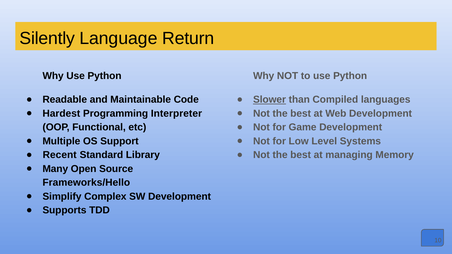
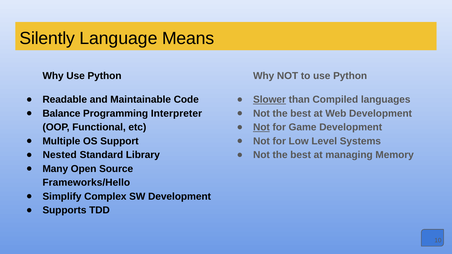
Return: Return -> Means (188, 38)
Hardest: Hardest -> Balance (61, 114)
Not underline: none -> present (261, 127)
Recent: Recent -> Nested (60, 155)
